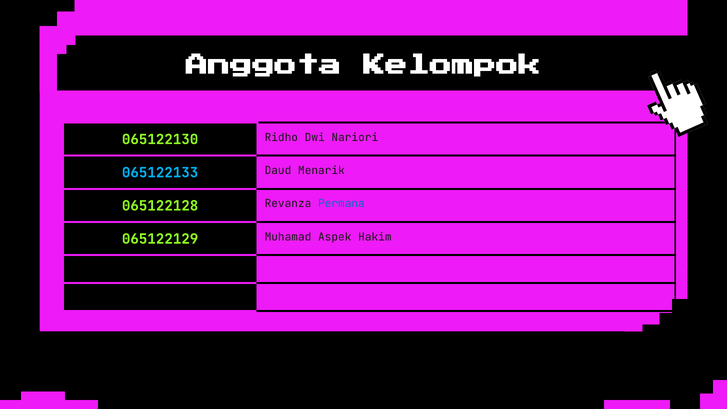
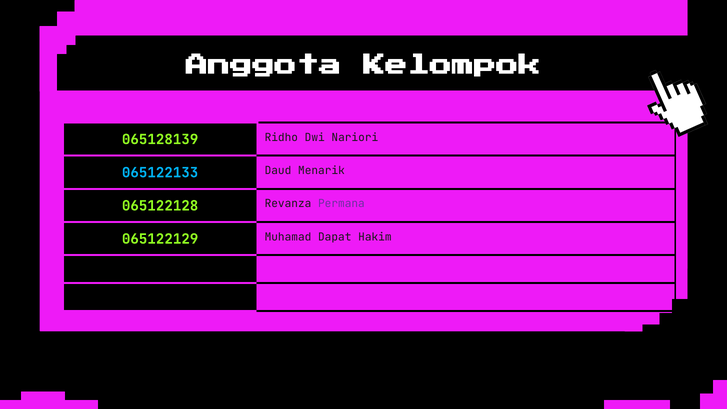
065122130: 065122130 -> 065128139 (160, 139)
Permana colour: blue -> purple (341, 204)
Aspek: Aspek -> Dapat (335, 237)
